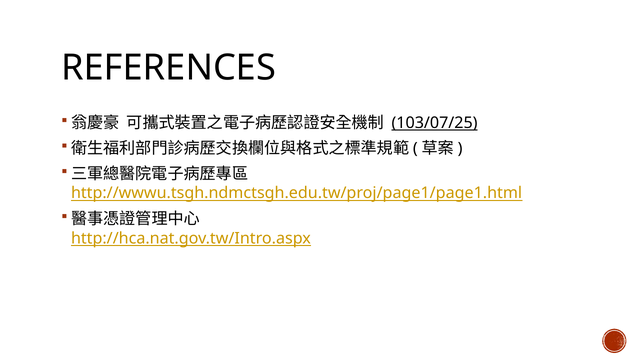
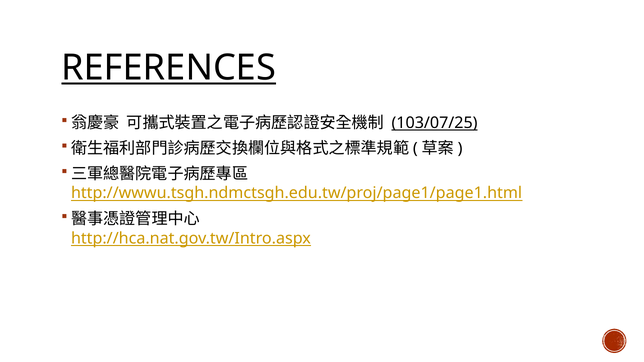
REFERENCES underline: none -> present (169, 68)
